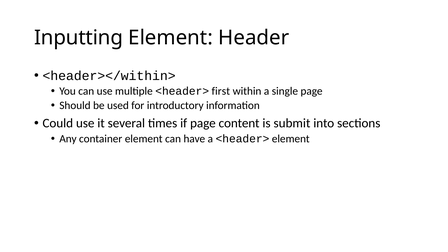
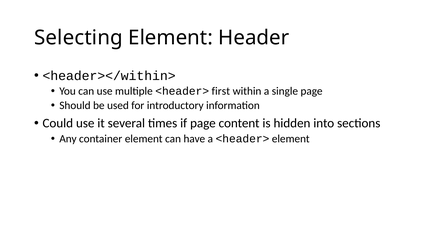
Inputting: Inputting -> Selecting (78, 38)
submit: submit -> hidden (292, 123)
